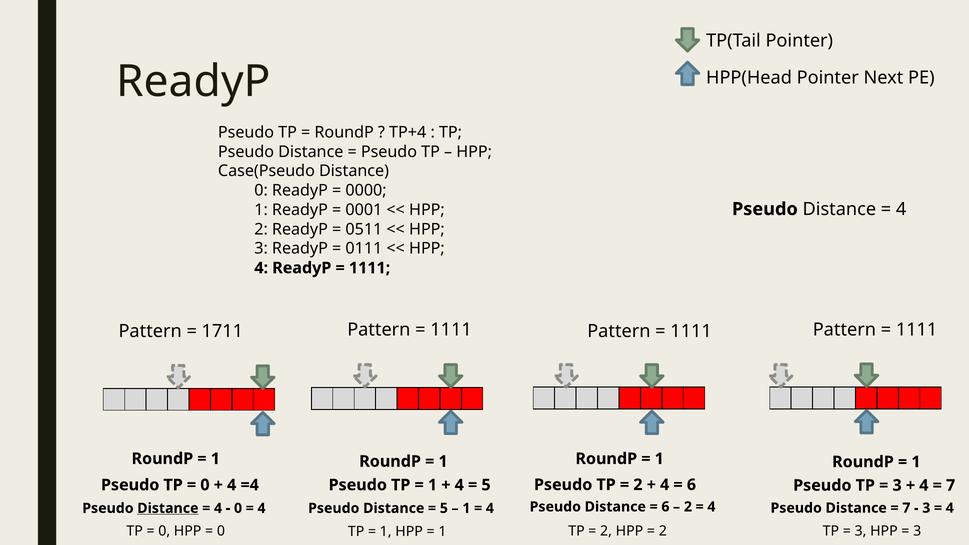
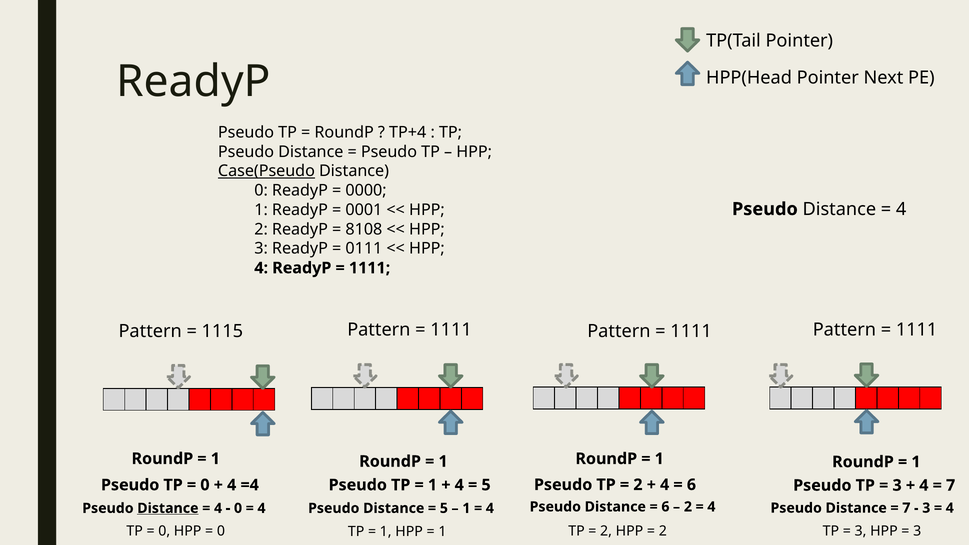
Case(Pseudo underline: none -> present (266, 171)
0511: 0511 -> 8108 (364, 229)
1711: 1711 -> 1115 (222, 331)
